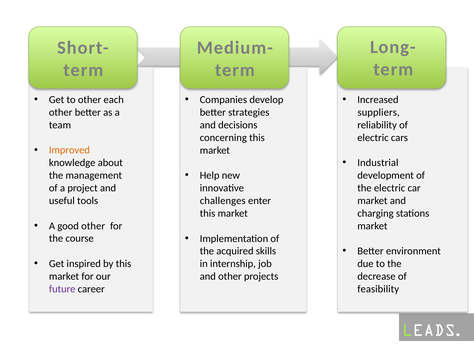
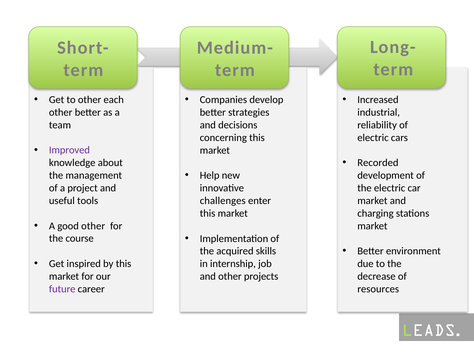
suppliers: suppliers -> industrial (379, 112)
Improved colour: orange -> purple (69, 150)
Industrial: Industrial -> Recorded (378, 163)
feasibility: feasibility -> resources (378, 289)
